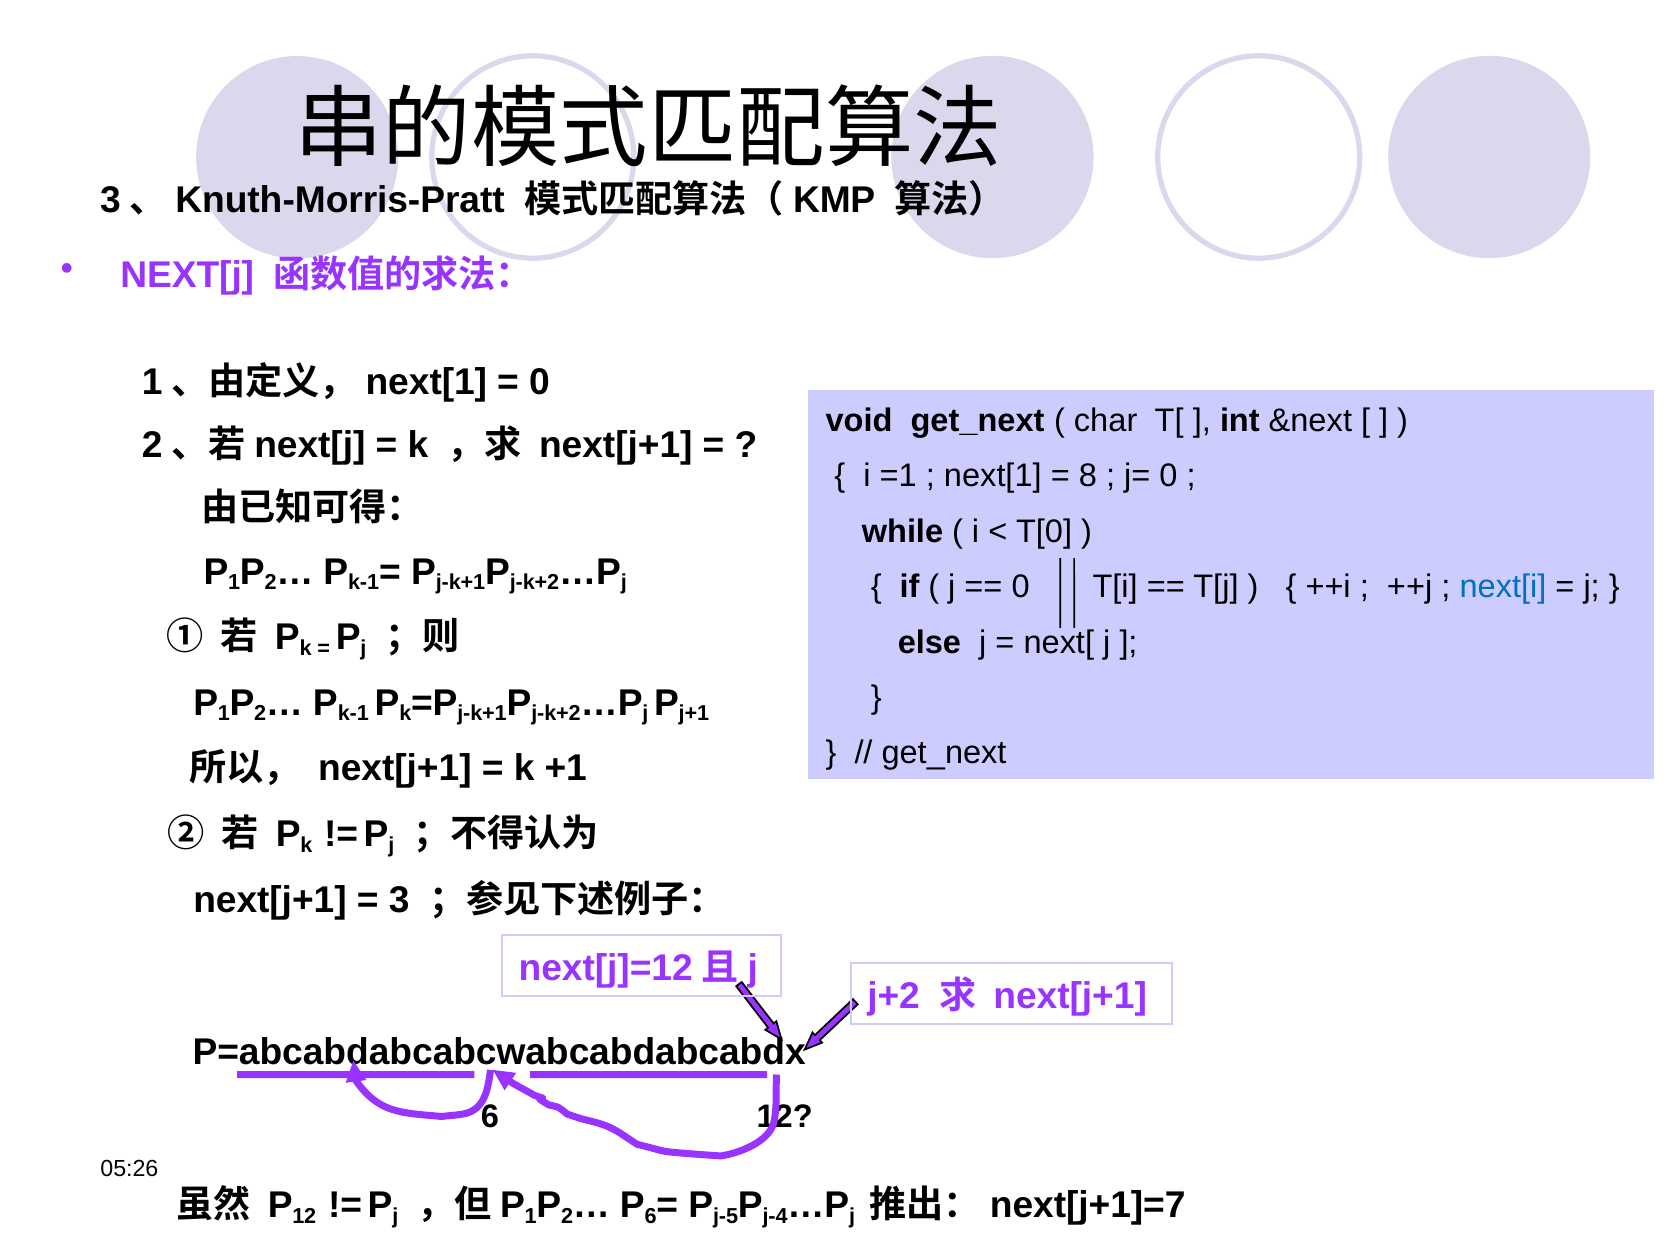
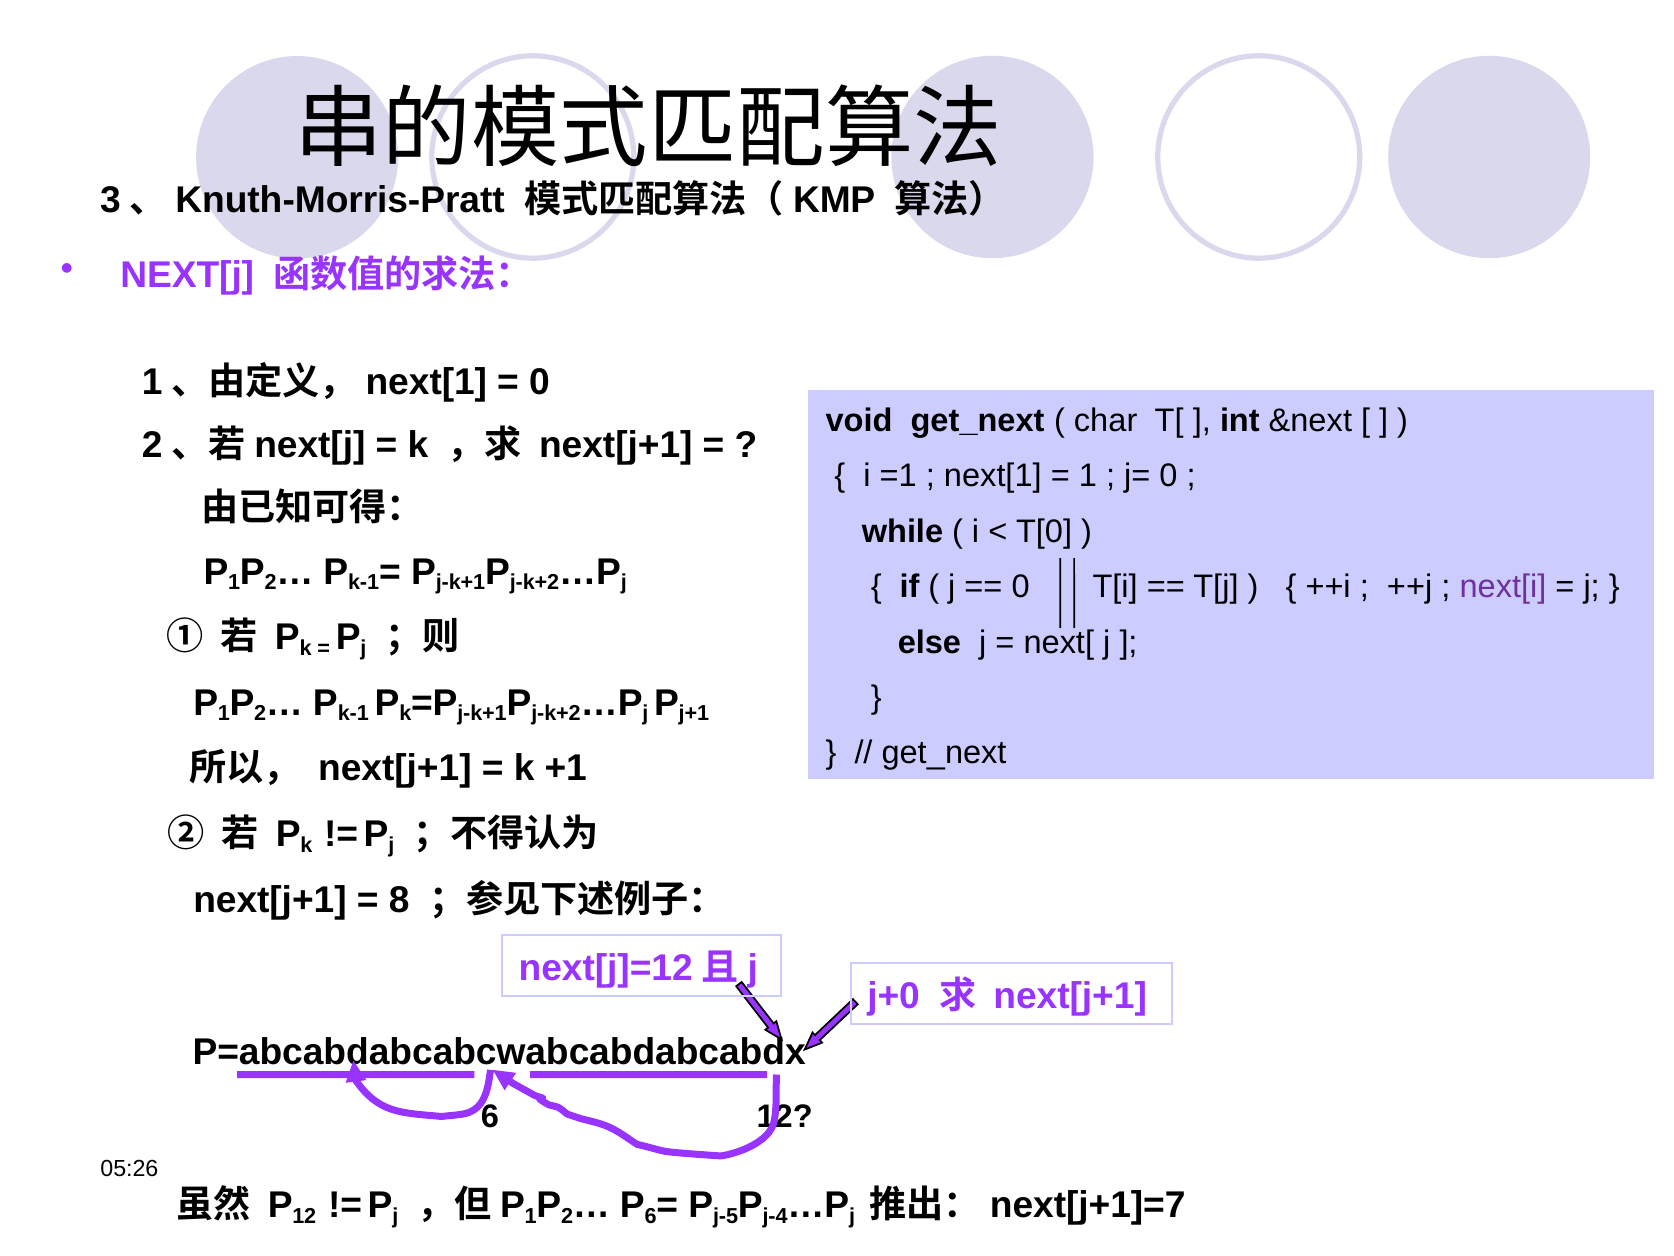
8: 8 -> 1 (1088, 476)
next[i colour: blue -> purple (1503, 587)
3: 3 -> 8 (399, 899)
j+2: j+2 -> j+0 (894, 996)
